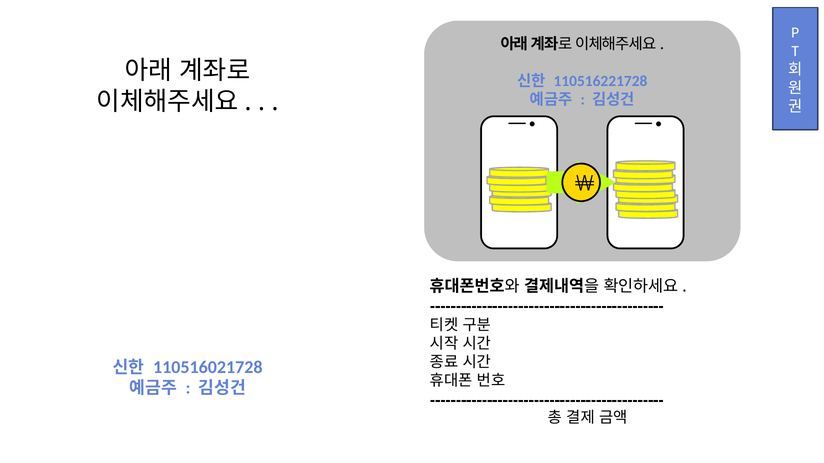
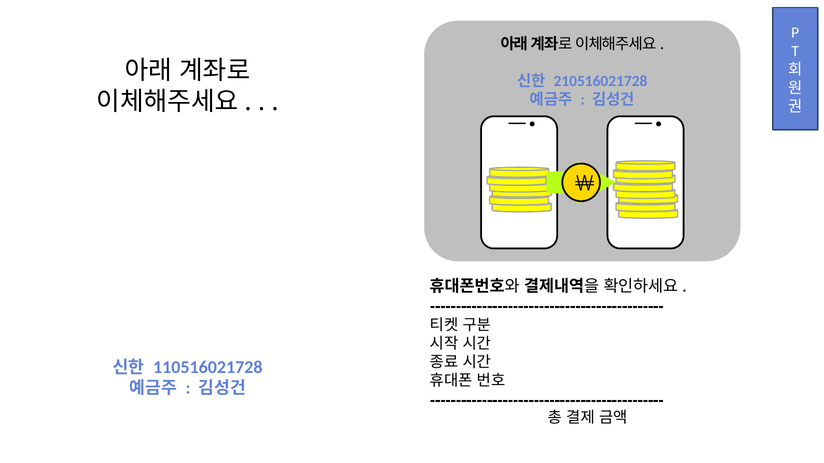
110516221728: 110516221728 -> 210516021728 (600, 81)
